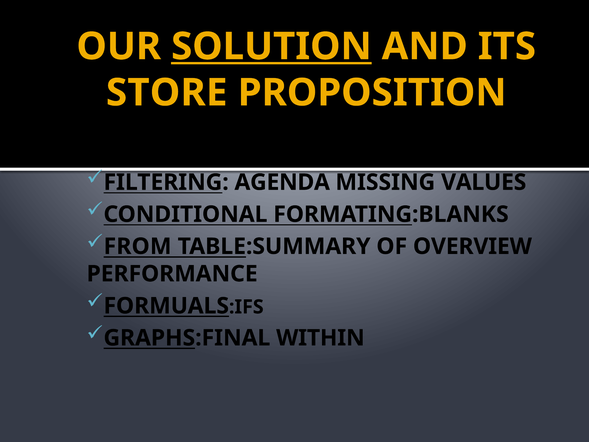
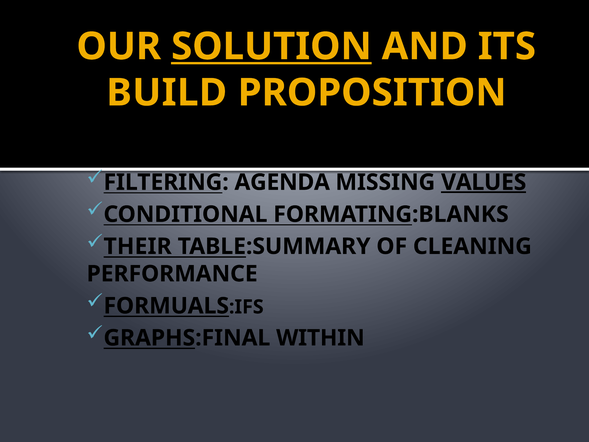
STORE: STORE -> BUILD (167, 93)
VALUES underline: none -> present (484, 182)
FROM: FROM -> THEIR (138, 246)
OVERVIEW: OVERVIEW -> CLEANING (472, 246)
